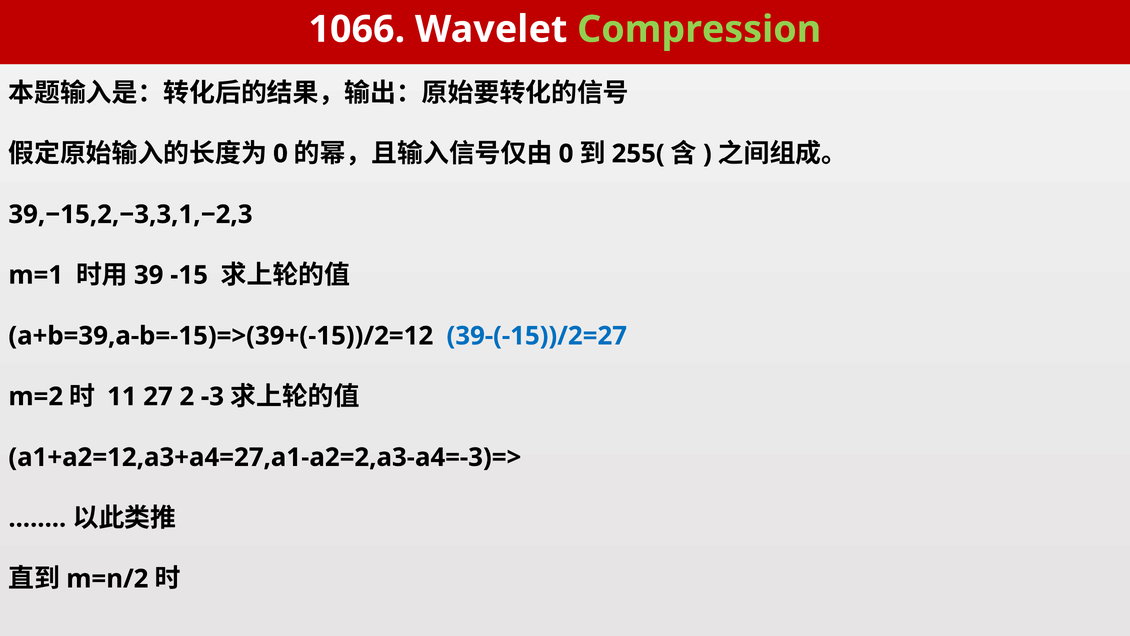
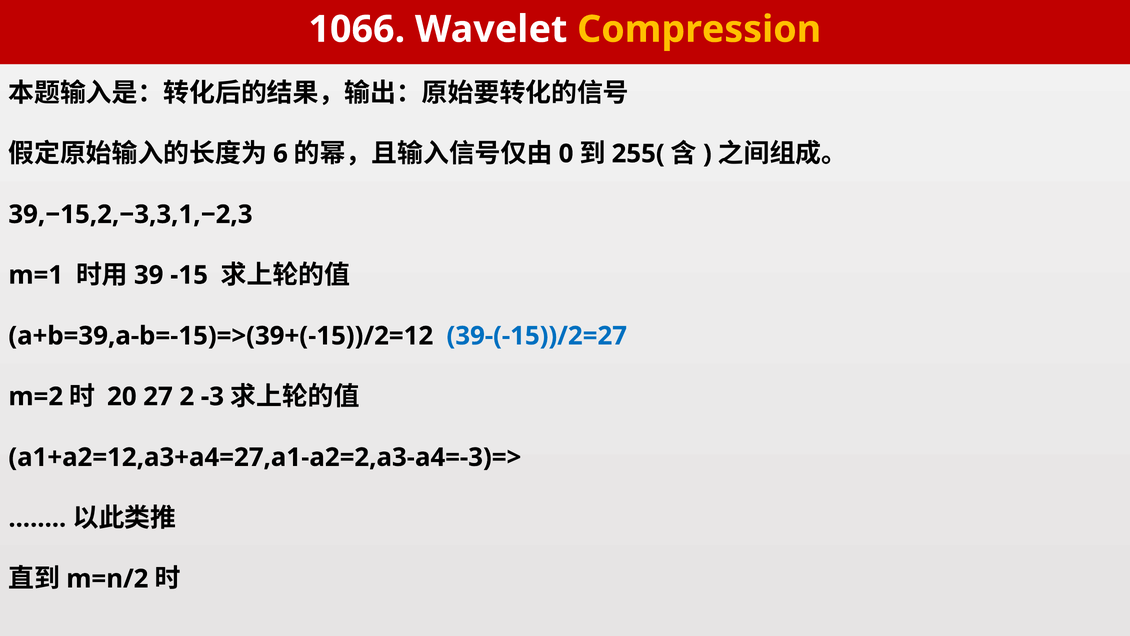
Compression colour: light green -> yellow (699, 29)
0: 0 -> 6 (280, 154)
11: 11 -> 20 (122, 396)
